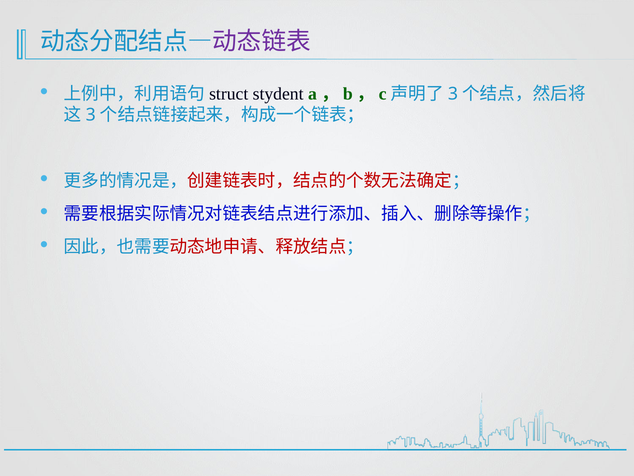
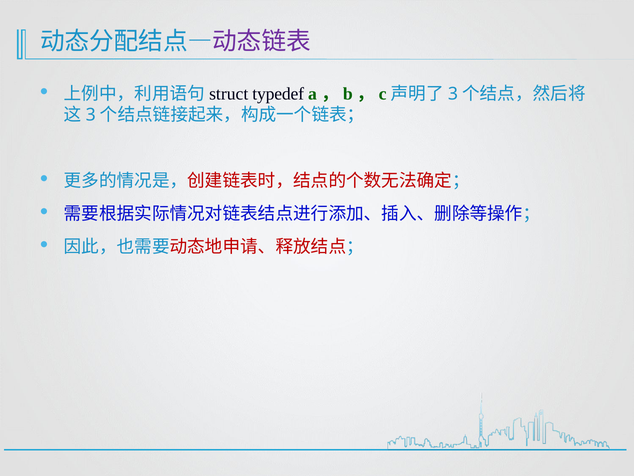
stydent: stydent -> typedef (278, 94)
